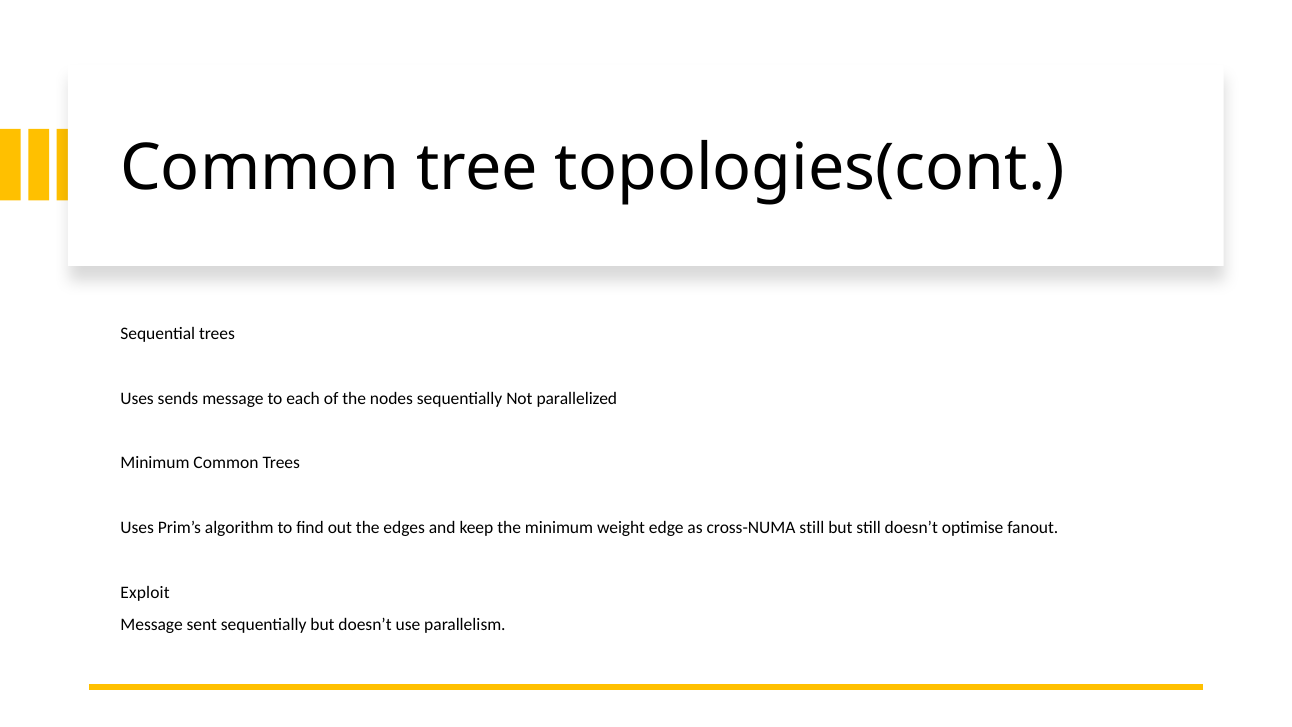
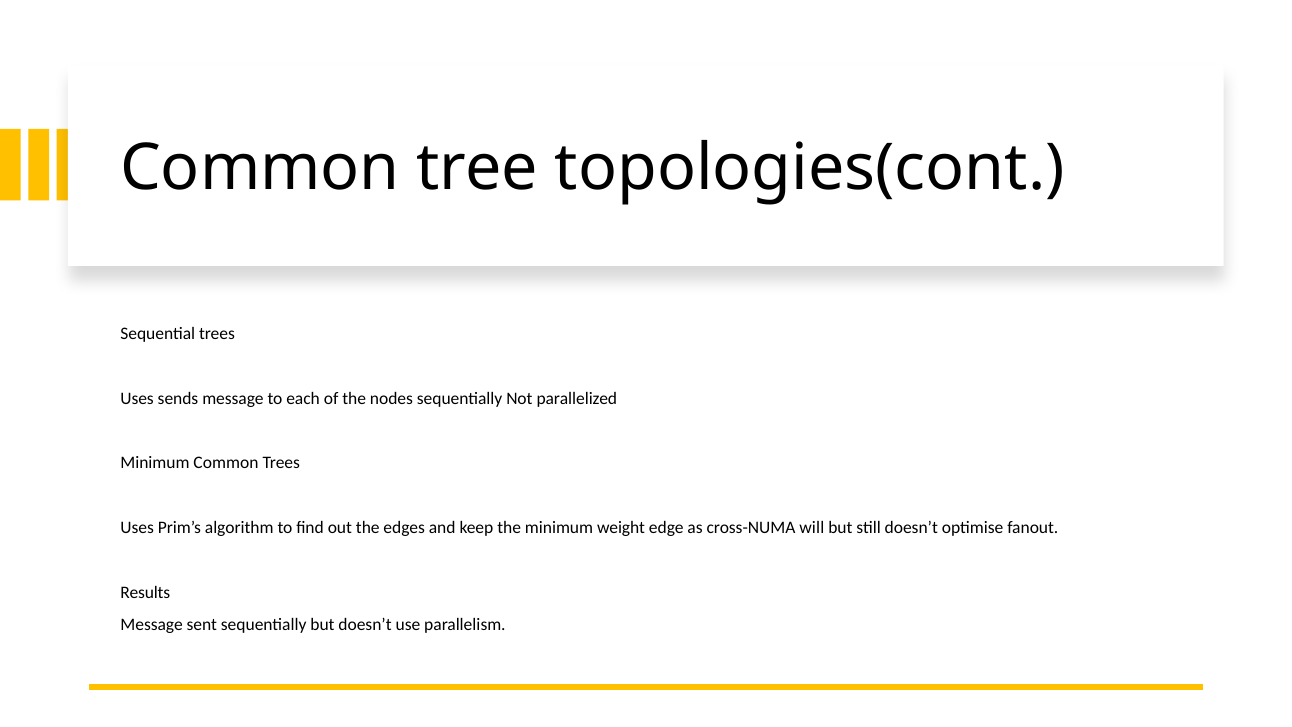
cross-NUMA still: still -> will (812, 528)
Exploit: Exploit -> Results (145, 592)
